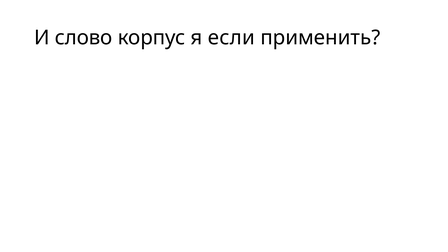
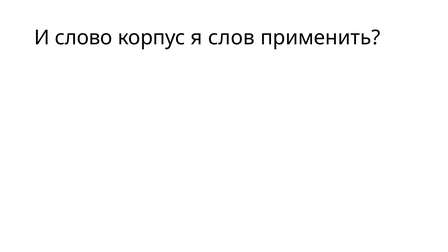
если: если -> слов (231, 38)
